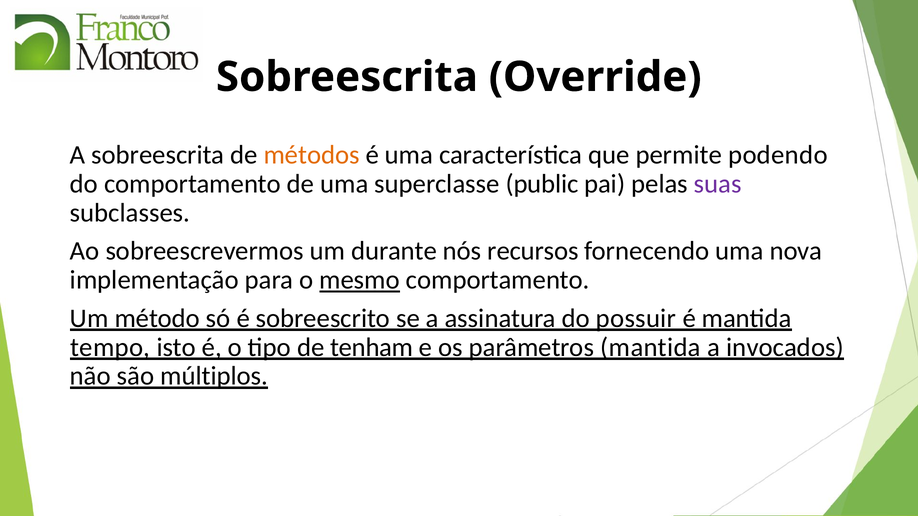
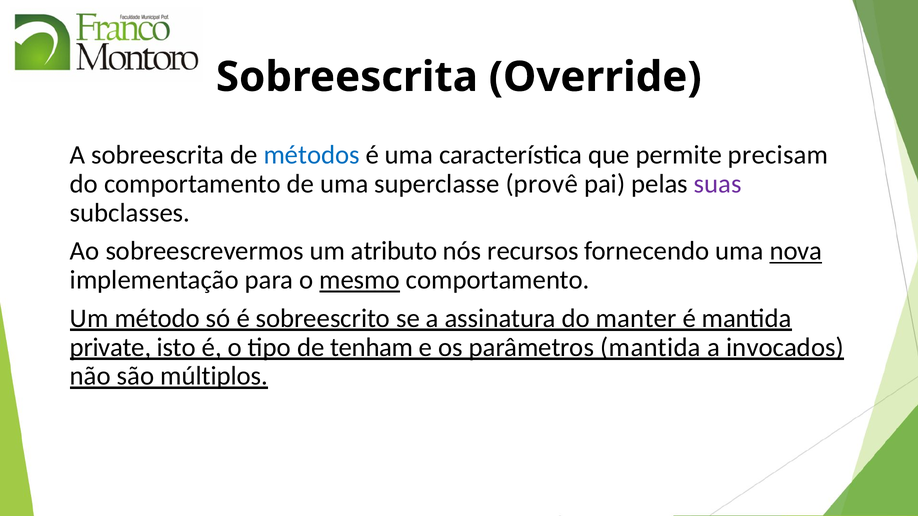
métodos colour: orange -> blue (312, 155)
podendo: podendo -> precisam (778, 155)
public: public -> provê (542, 184)
durante: durante -> atributo (394, 251)
nova underline: none -> present (796, 251)
possuir: possuir -> manter (636, 319)
tempo: tempo -> private (110, 347)
